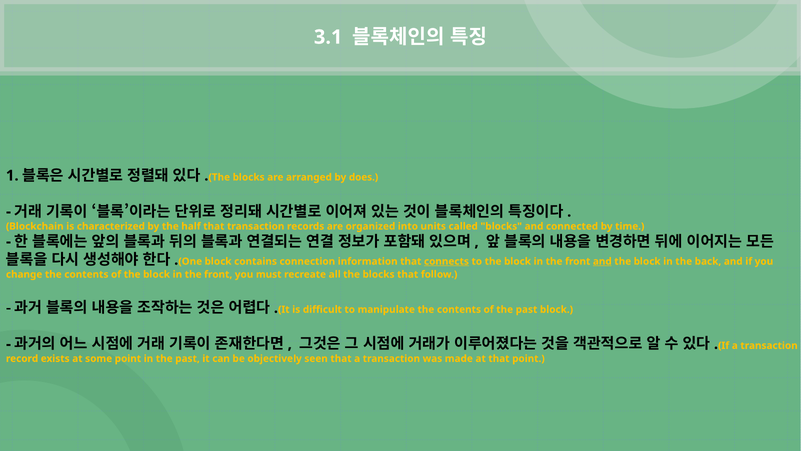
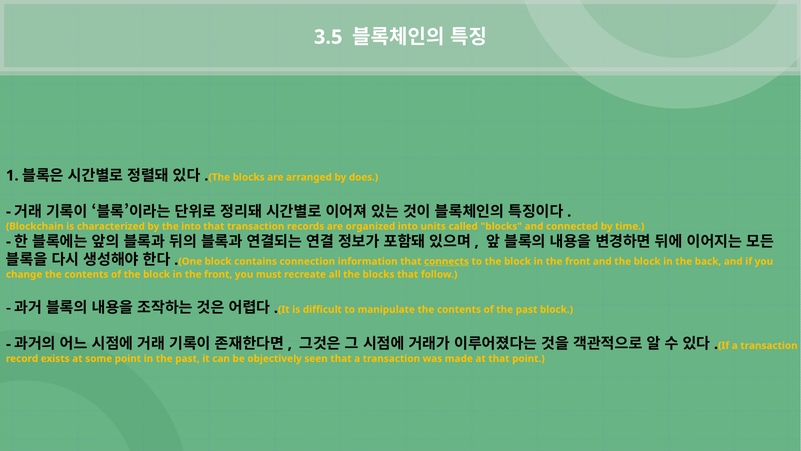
3.1: 3.1 -> 3.5 (328, 37)
the half: half -> into (191, 226)
and underline: present -> none (602, 261)
